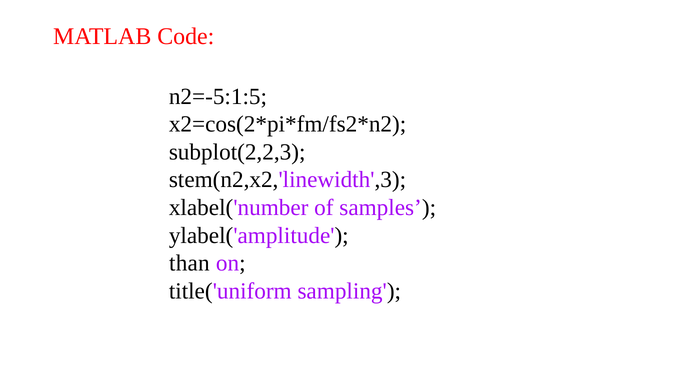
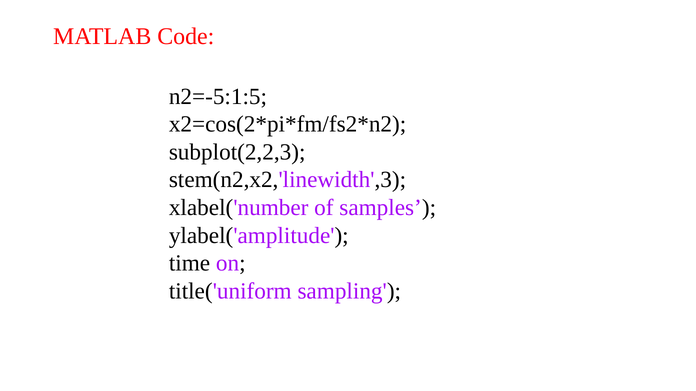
than: than -> time (190, 264)
